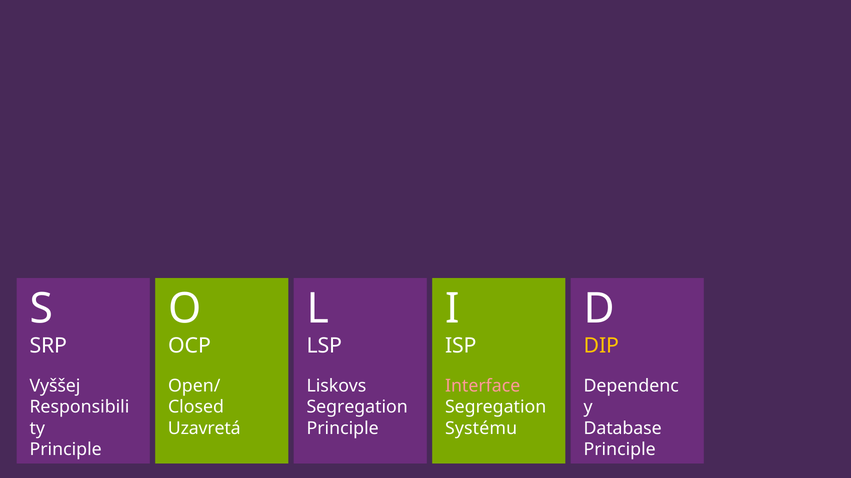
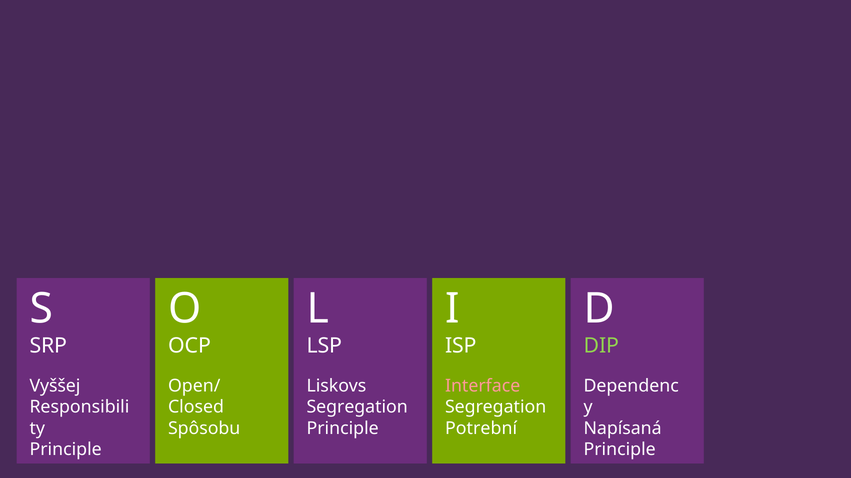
DIP colour: yellow -> light green (601, 346)
Systému: Systému -> Potrební (481, 429)
Database: Database -> Napísaná (623, 429)
Uzavretá: Uzavretá -> Spôsobu (204, 429)
